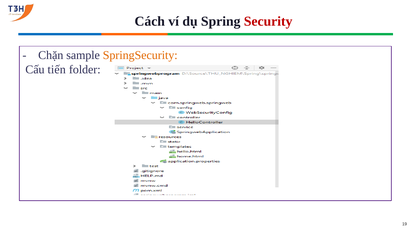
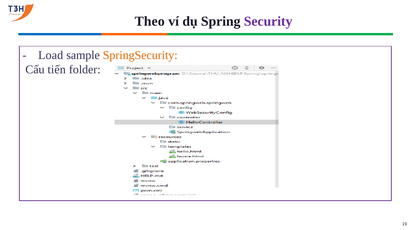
Cách: Cách -> Theo (150, 21)
Security colour: red -> purple (268, 21)
Chặn: Chặn -> Load (51, 55)
